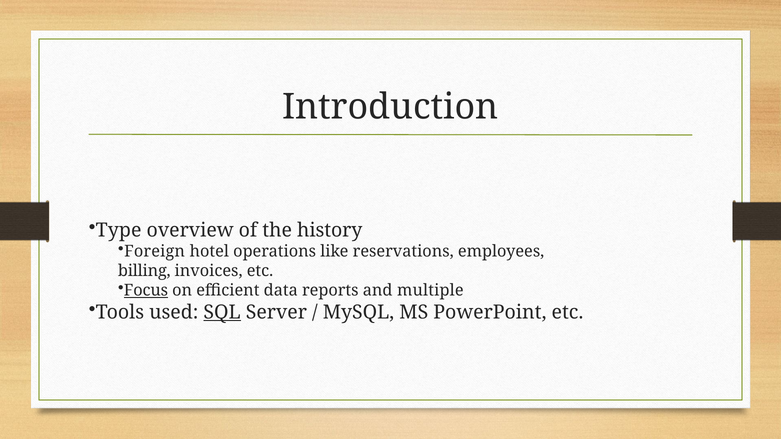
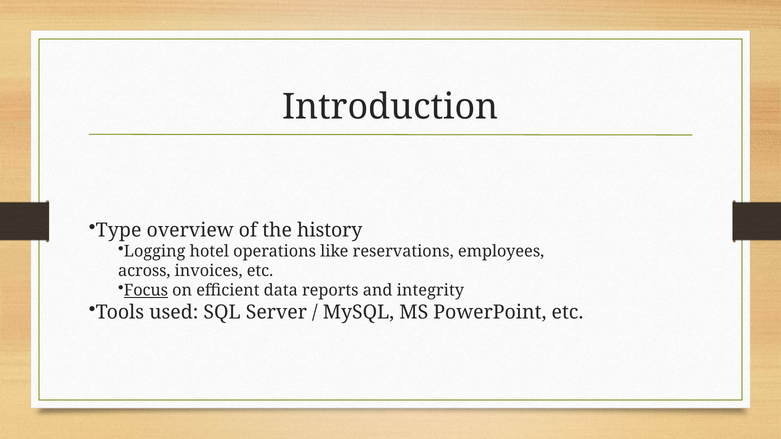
Foreign: Foreign -> Logging (155, 252)
billing: billing -> across (144, 271)
multiple: multiple -> integrity (430, 291)
SQL underline: present -> none (222, 312)
